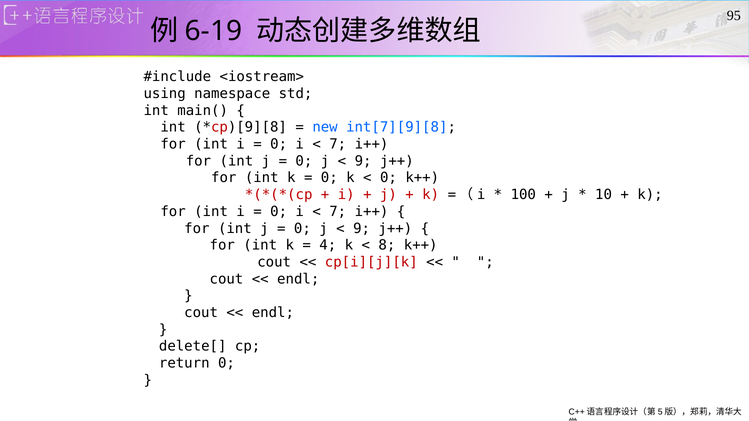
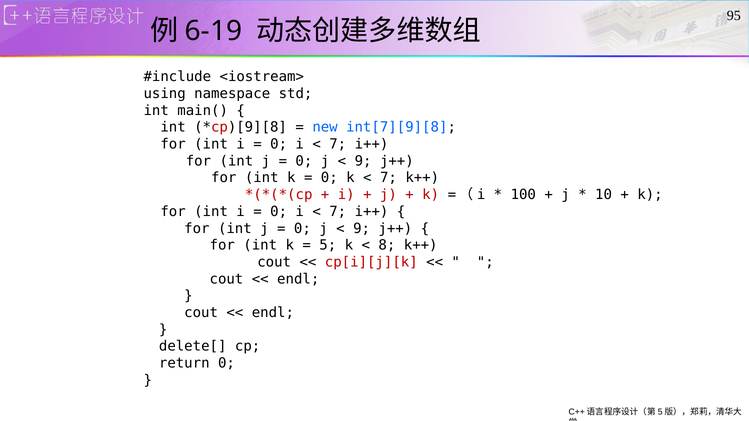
0: 0 -> 7 (388, 178)
4: 4 -> 5 (328, 245)
